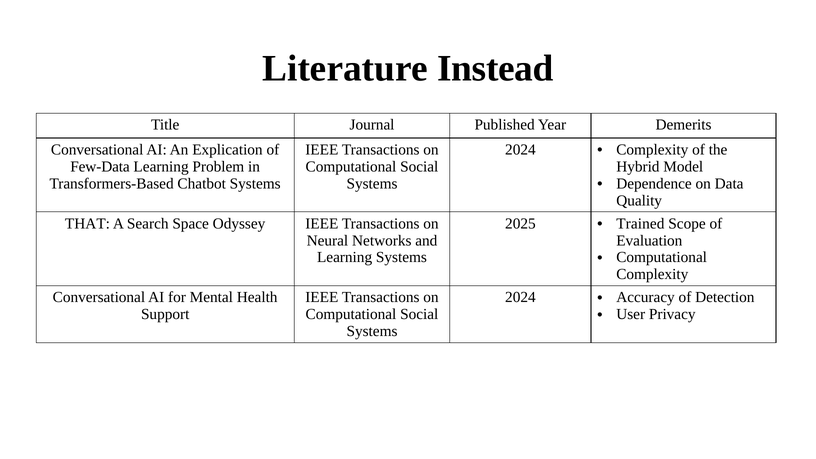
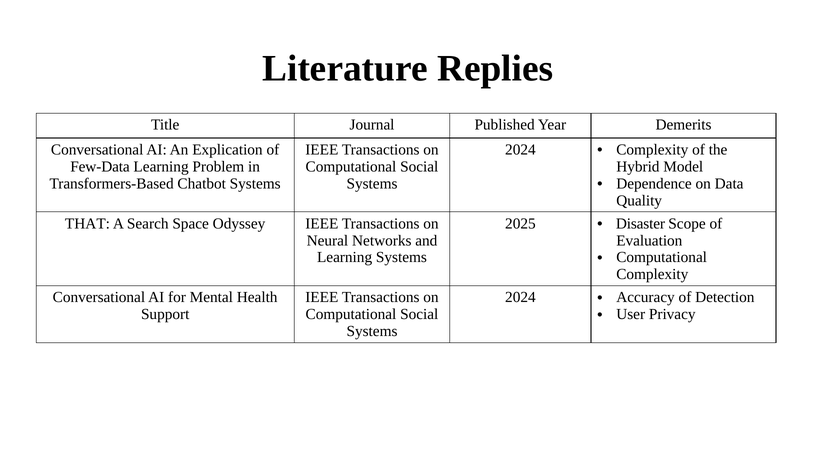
Instead: Instead -> Replies (495, 69)
Trained: Trained -> Disaster (640, 224)
